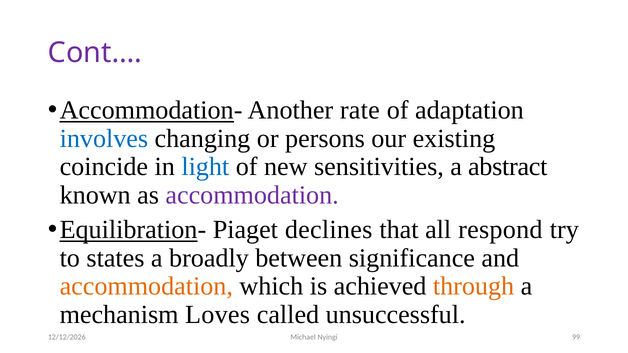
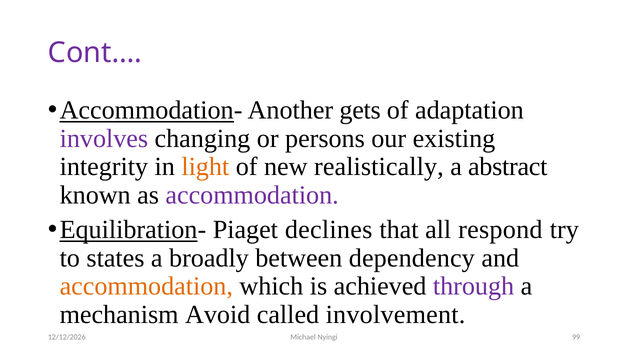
rate: rate -> gets (360, 110)
involves colour: blue -> purple (104, 139)
coincide: coincide -> integrity (104, 167)
light colour: blue -> orange (205, 167)
sensitivities: sensitivities -> realistically (379, 167)
significance: significance -> dependency (412, 258)
through colour: orange -> purple (474, 286)
Loves: Loves -> Avoid (218, 315)
unsuccessful: unsuccessful -> involvement (395, 315)
